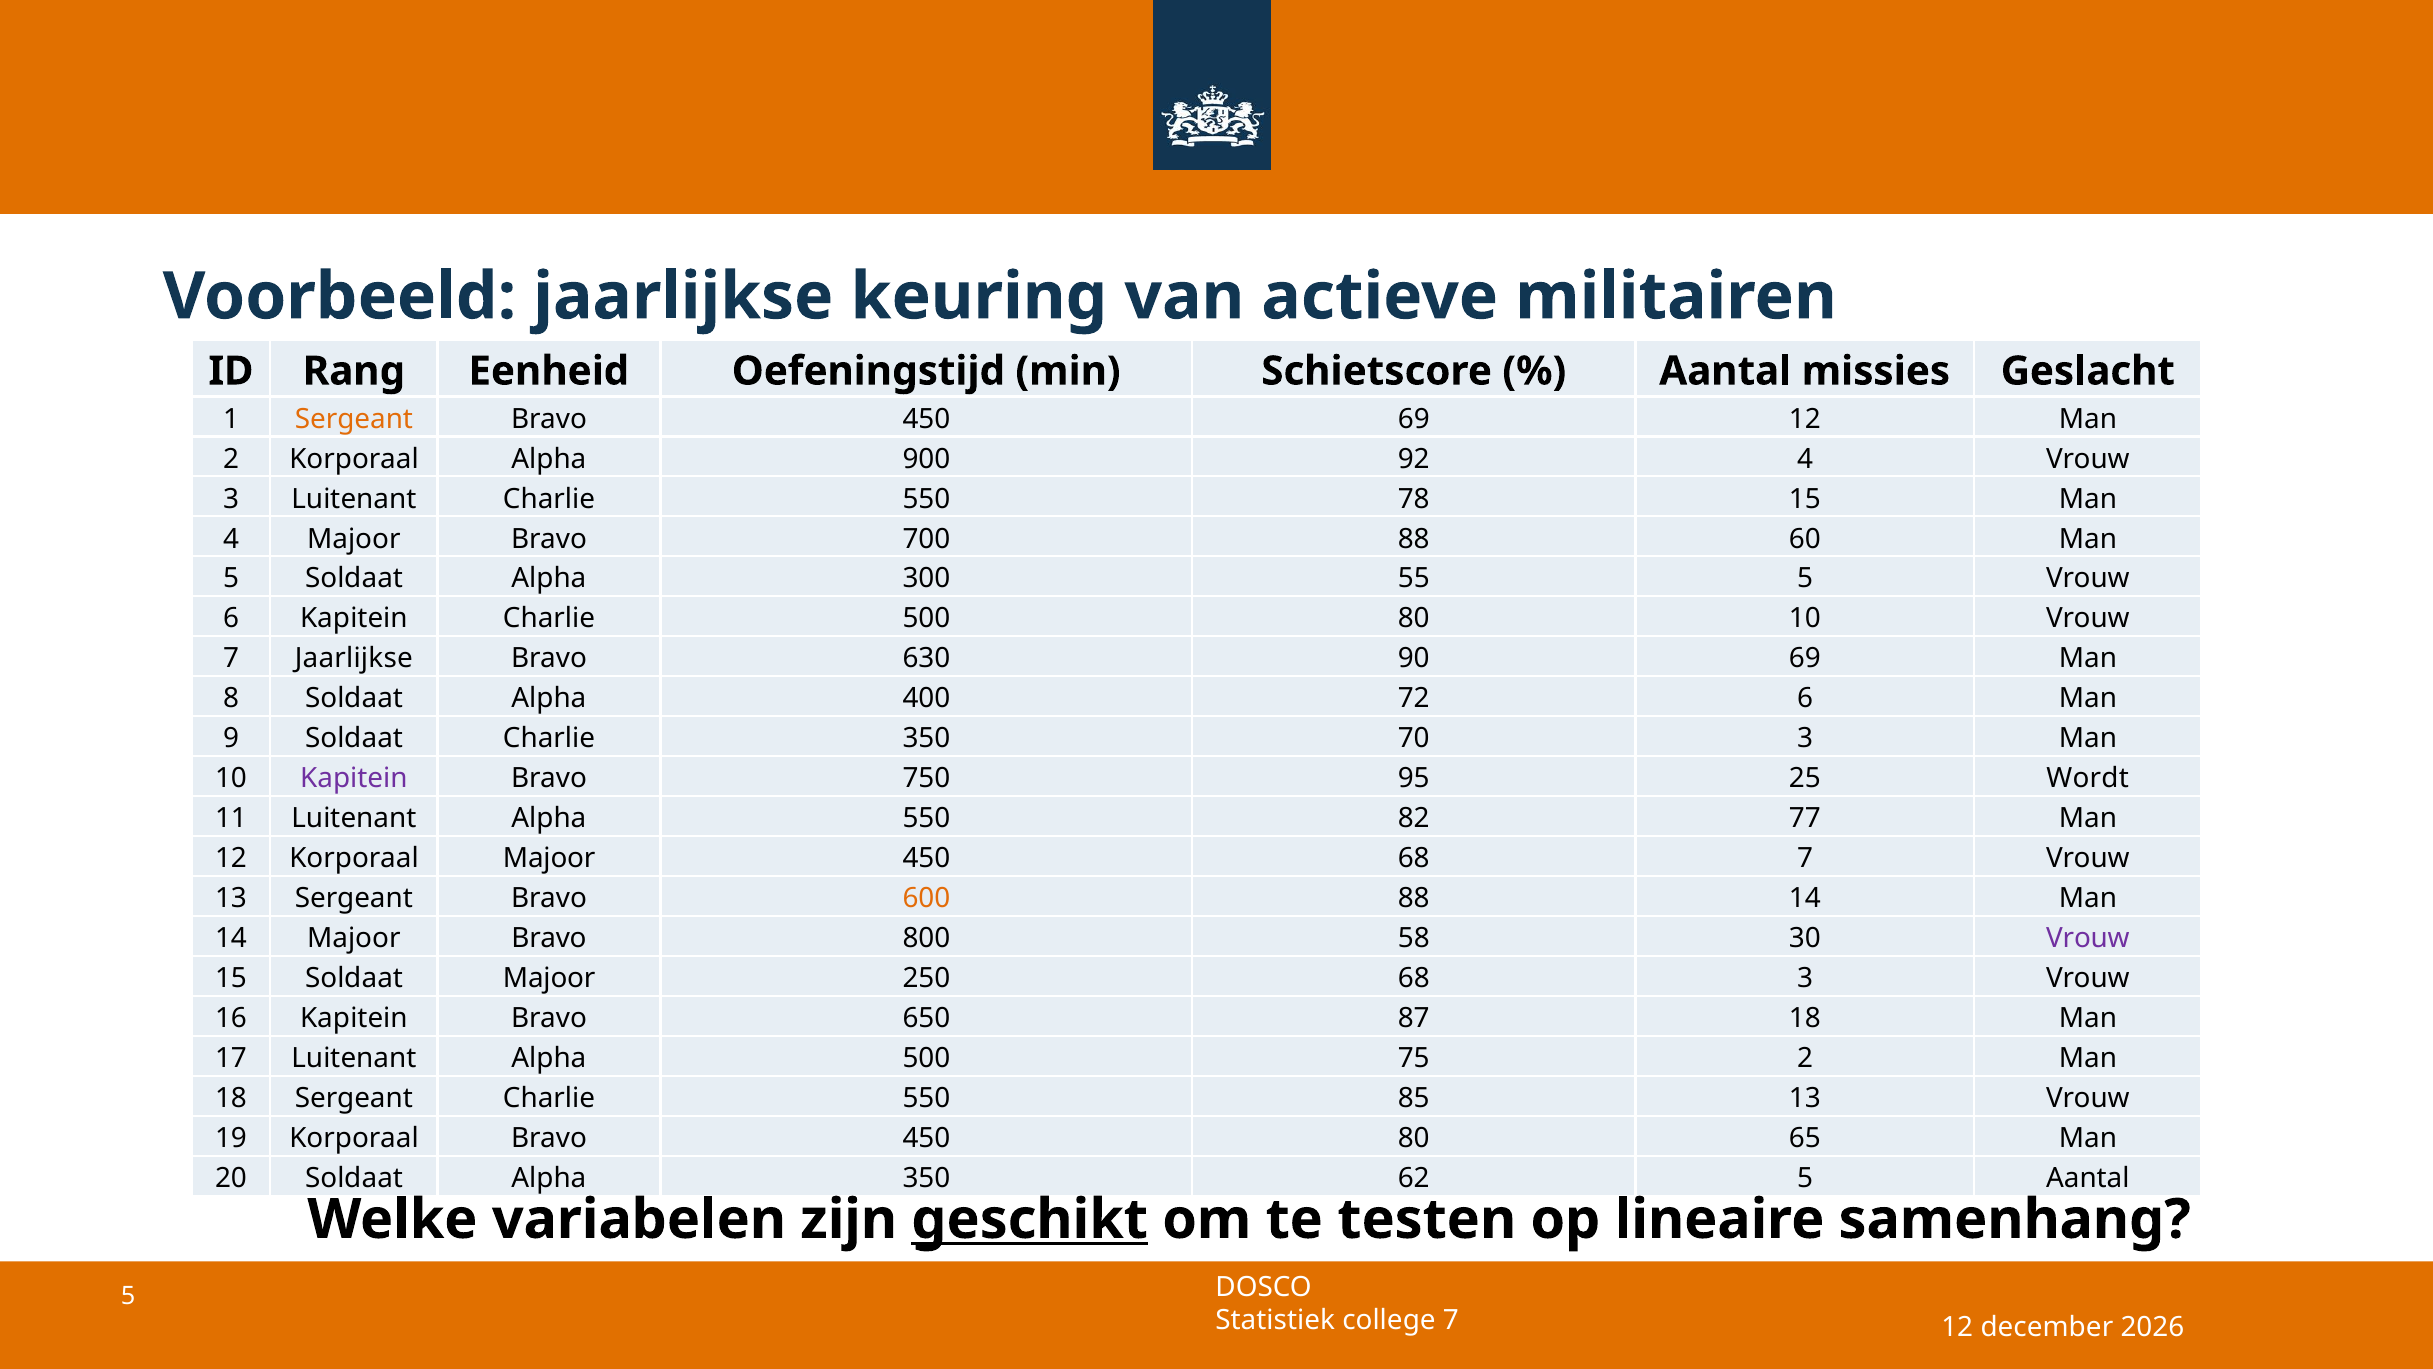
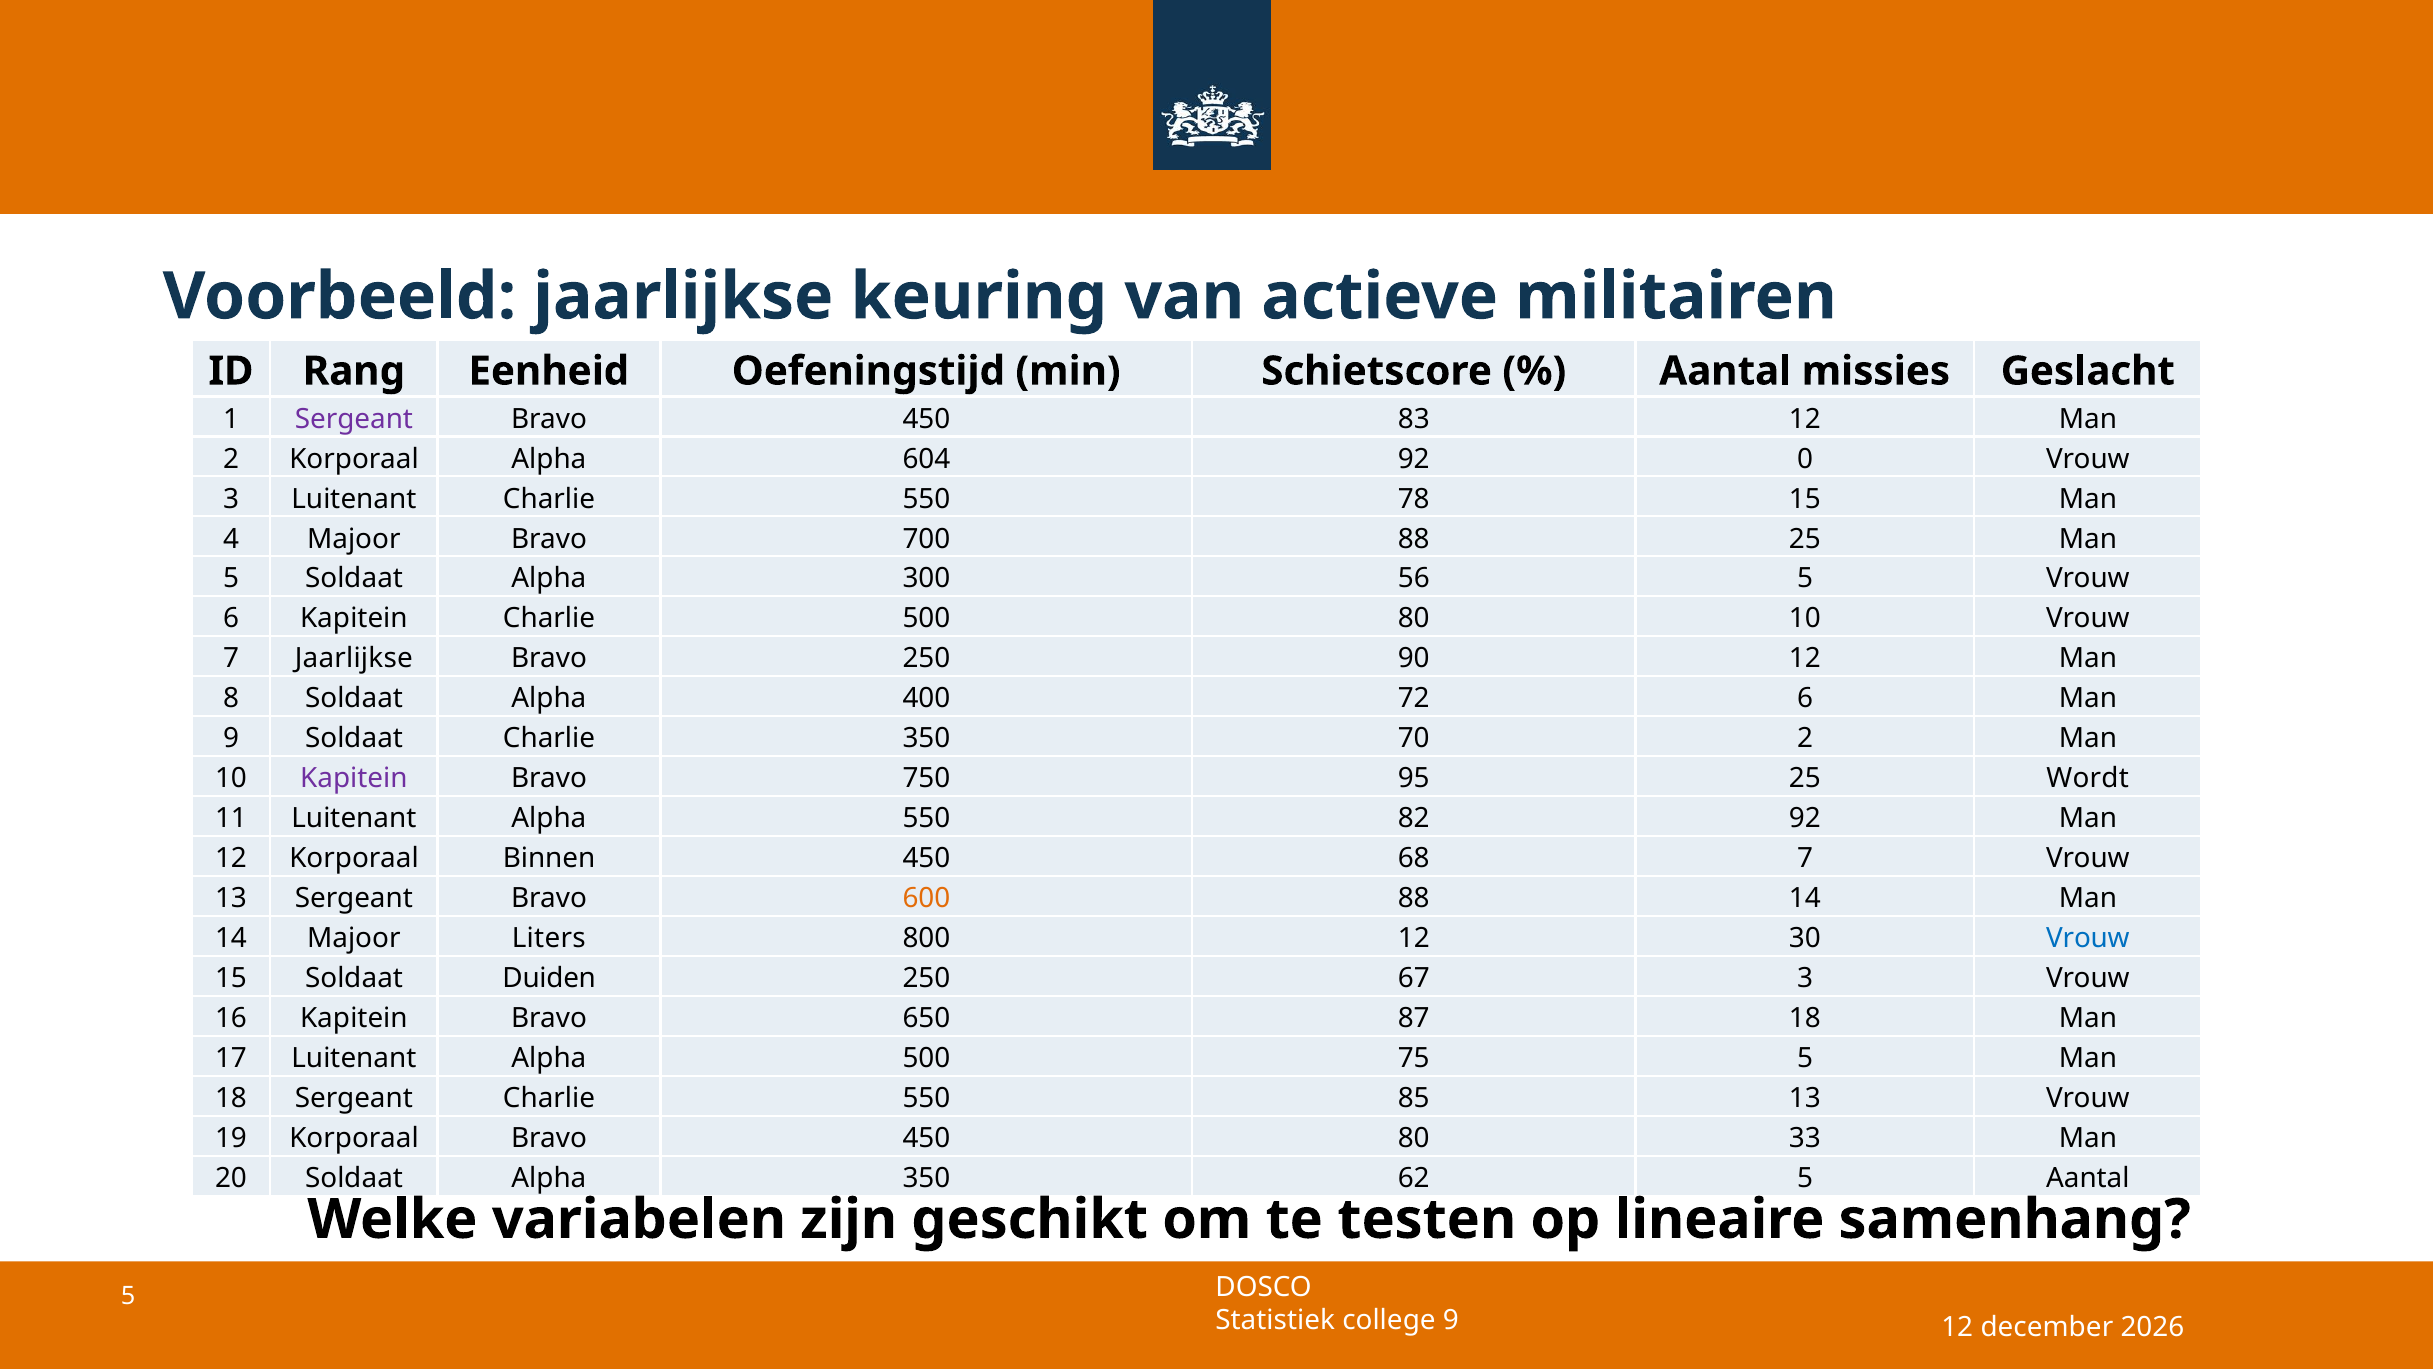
Sergeant colour: orange -> purple (354, 419)
450 69: 69 -> 83 (1414, 419)
900: 900 -> 604 (926, 459)
92 4: 4 -> 0 (1805, 459)
88 60: 60 -> 25 (1805, 539)
55: 55 -> 56 (1414, 579)
Bravo 630: 630 -> 250 (926, 658)
90 69: 69 -> 12 (1805, 658)
70 3: 3 -> 2 (1805, 738)
82 77: 77 -> 92 (1805, 818)
Korporaal Majoor: Majoor -> Binnen (549, 858)
14 Majoor Bravo: Bravo -> Liters (549, 938)
800 58: 58 -> 12 (1414, 938)
Vrouw colour: purple -> blue (2088, 938)
Soldaat Majoor: Majoor -> Duiden (549, 978)
250 68: 68 -> 67 (1414, 978)
75 2: 2 -> 5 (1805, 1058)
65: 65 -> 33 (1805, 1138)
geschikt underline: present -> none (1030, 1219)
7: 7 -> 9 (1451, 1320)
